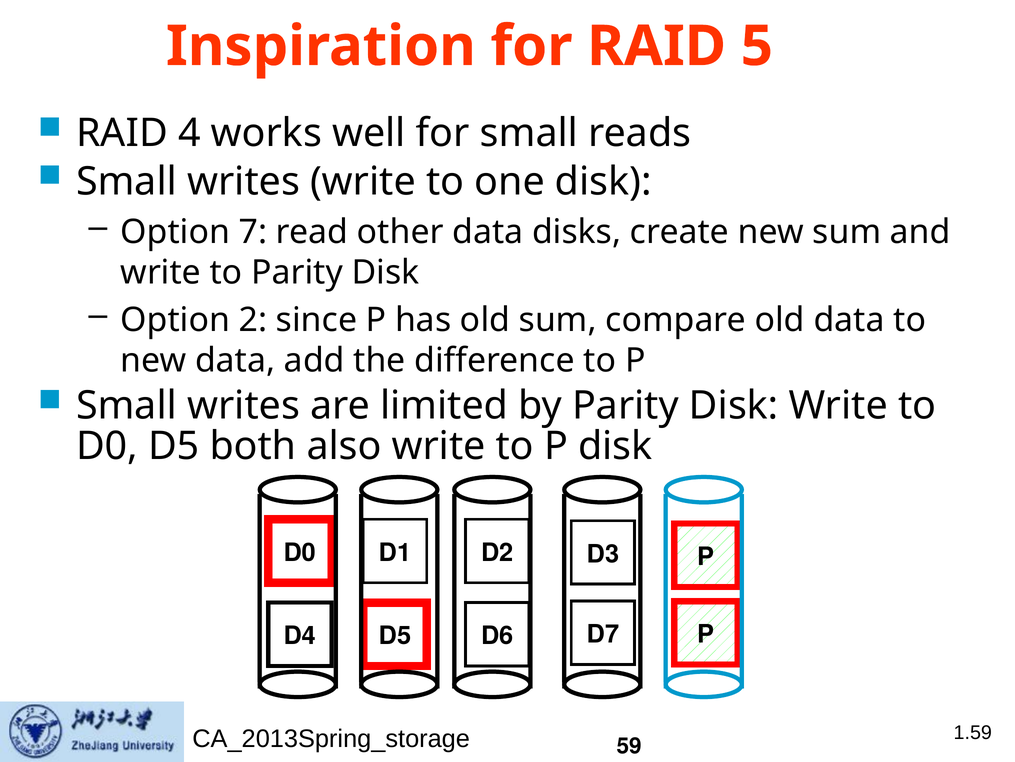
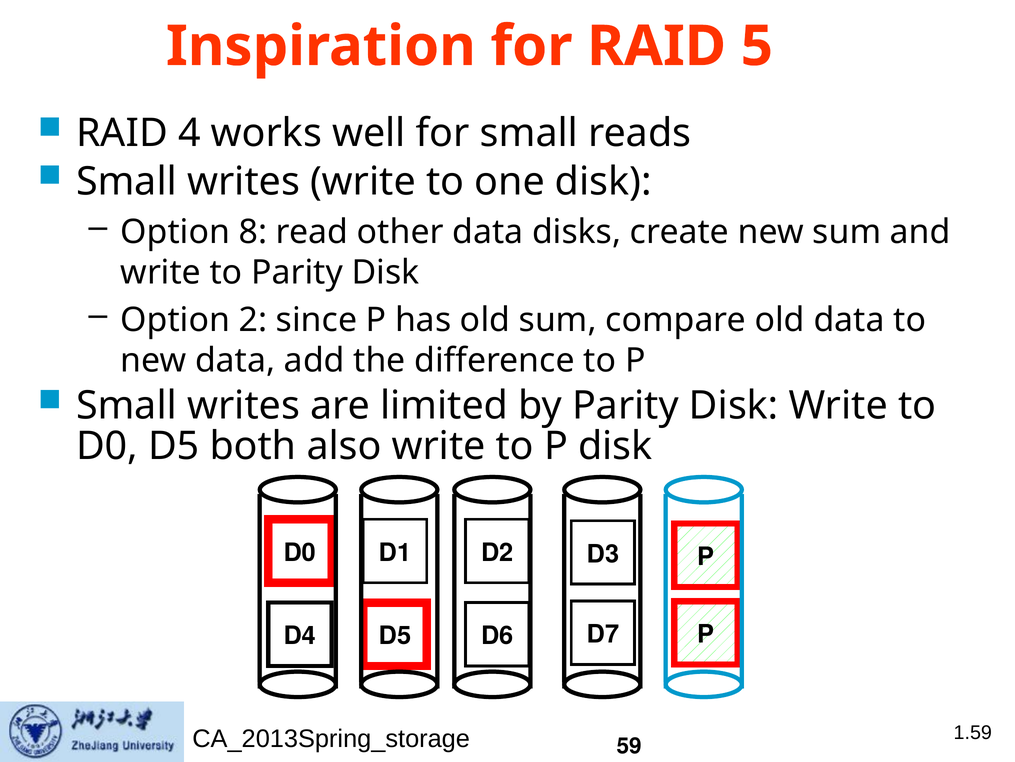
7: 7 -> 8 (253, 232)
